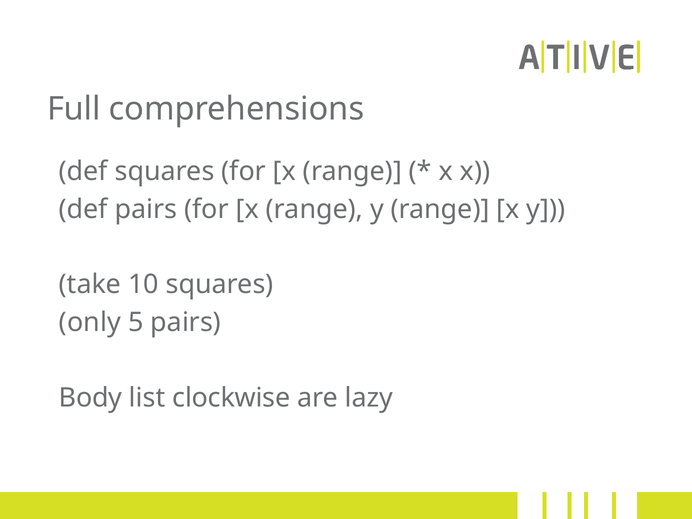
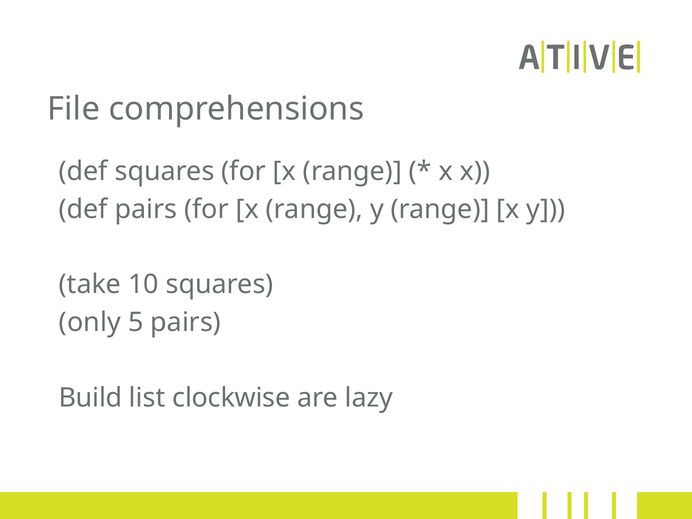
Full: Full -> File (74, 109)
Body: Body -> Build (91, 398)
